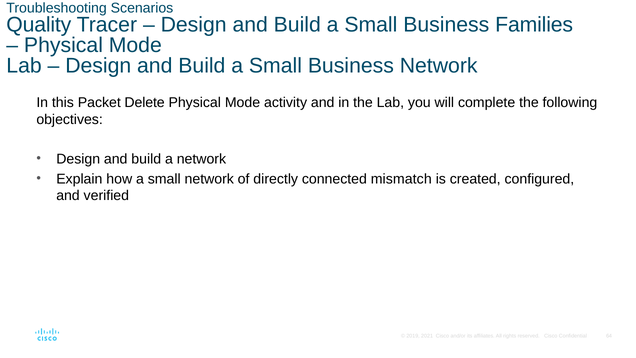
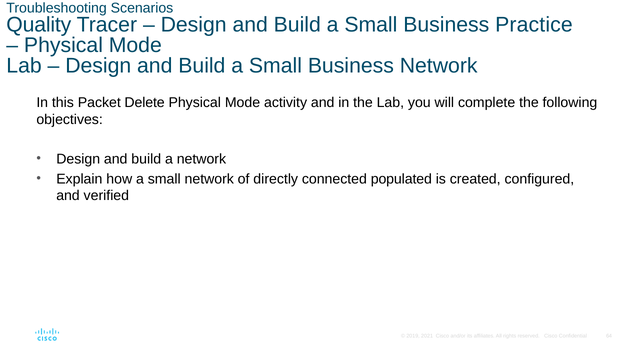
Families: Families -> Practice (534, 25)
mismatch: mismatch -> populated (401, 179)
